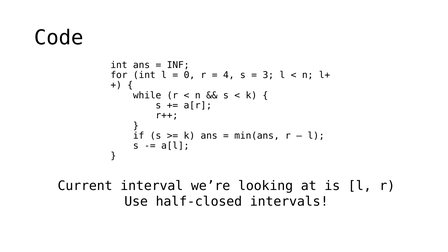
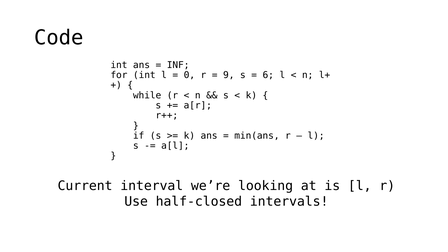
4: 4 -> 9 (229, 75)
3: 3 -> 6 (268, 75)
